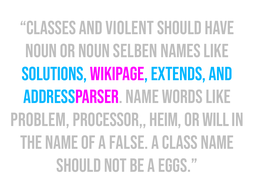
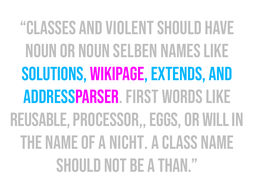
Addressparser Name: Name -> First (142, 97)
problem: problem -> reusable (40, 119)
Heim: Heim -> Eggs (165, 119)
false: false -> nicht (129, 142)
eggs: eggs -> than (178, 165)
